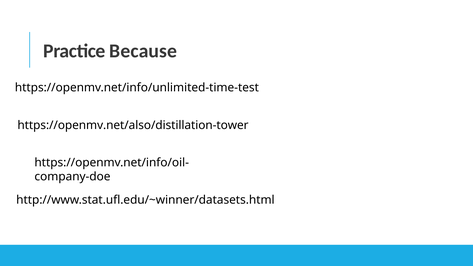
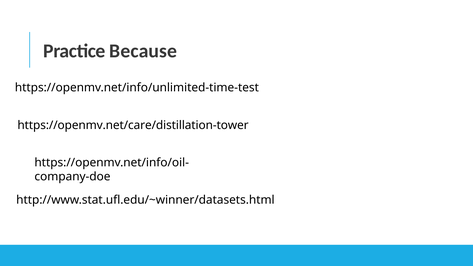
https://openmv.net/also/distillation-tower: https://openmv.net/also/distillation-tower -> https://openmv.net/care/distillation-tower (133, 125)
